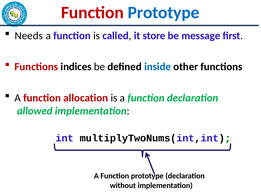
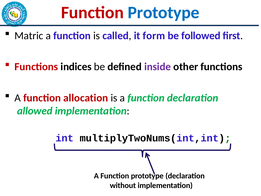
Needs: Needs -> Matric (29, 36)
store: store -> form (154, 36)
message: message -> followed (201, 36)
inside colour: blue -> purple (158, 67)
